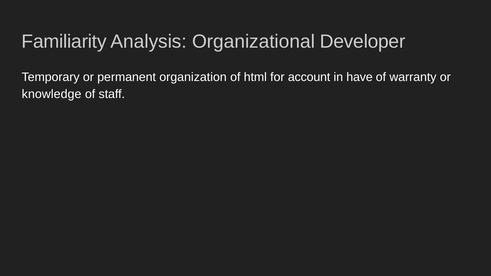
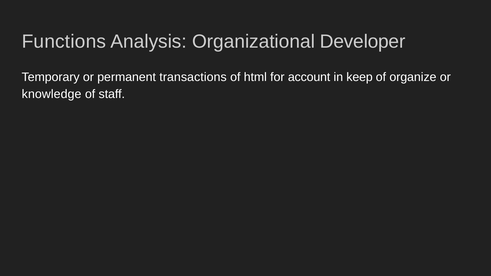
Familiarity: Familiarity -> Functions (64, 42)
organization: organization -> transactions (193, 77)
have: have -> keep (360, 77)
warranty: warranty -> organize (413, 77)
